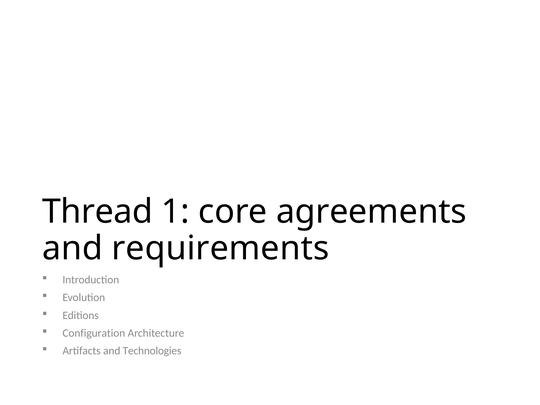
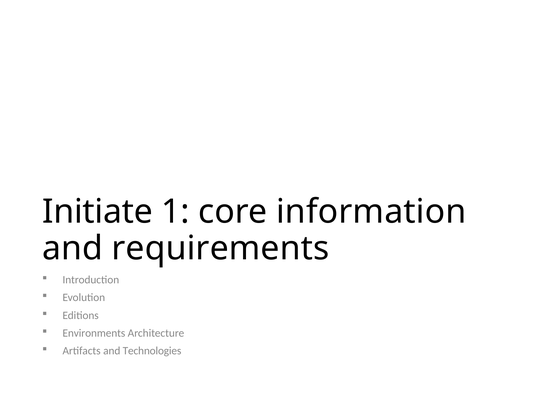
Thread: Thread -> Initiate (97, 212)
agreements: agreements -> information (371, 212)
Configuration: Configuration -> Environments (94, 333)
